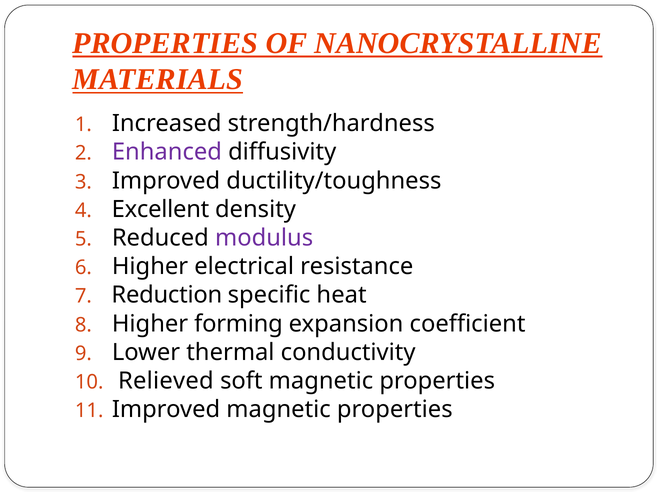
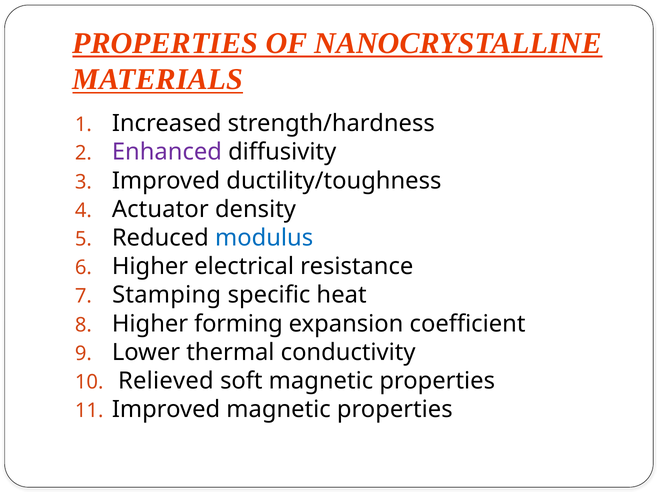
Excellent: Excellent -> Actuator (160, 209)
modulus colour: purple -> blue (264, 238)
Reduction: Reduction -> Stamping (167, 295)
